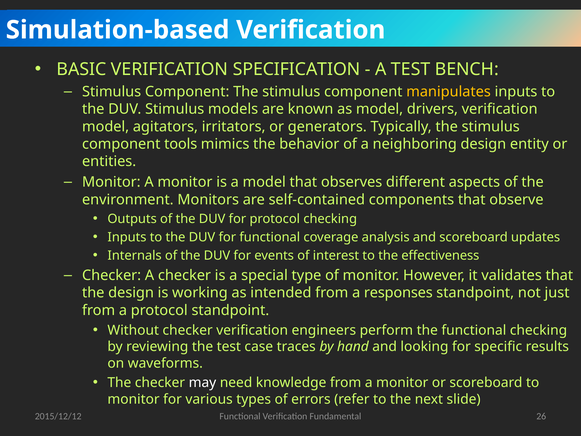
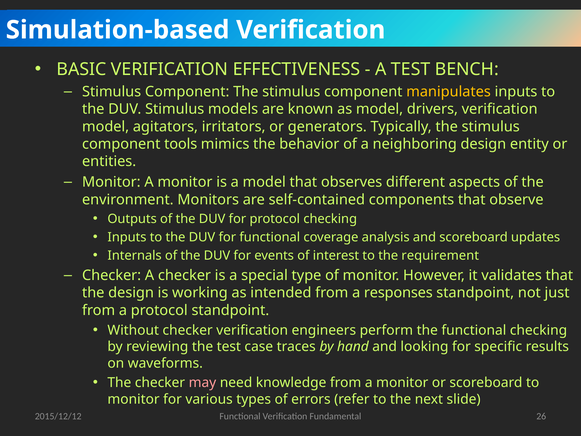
SPECIFICATION: SPECIFICATION -> EFFECTIVENESS (297, 69)
effectiveness: effectiveness -> requirement (440, 255)
may colour: white -> pink (202, 383)
